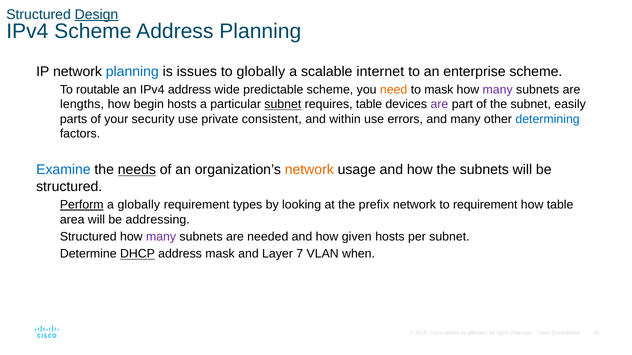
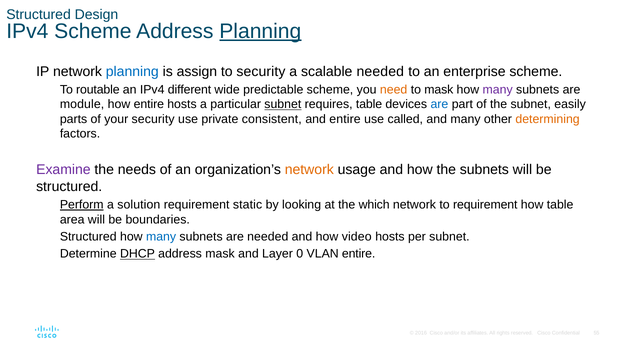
Design underline: present -> none (96, 15)
Planning underline: none -> present (260, 31)
issues: issues -> assign (197, 72)
to globally: globally -> security (261, 72)
scalable internet: internet -> needed (380, 72)
IPv4 address: address -> different (190, 90)
lengths: lengths -> module (82, 105)
how begin: begin -> entire (149, 105)
are colour: purple -> blue (439, 105)
and within: within -> entire (345, 119)
errors: errors -> called (405, 119)
determining colour: blue -> orange (548, 119)
Examine colour: blue -> purple (63, 170)
needs underline: present -> none (137, 170)
a globally: globally -> solution (139, 205)
types: types -> static (248, 205)
prefix: prefix -> which (374, 205)
addressing: addressing -> boundaries (158, 220)
many colour: purple -> blue (161, 237)
given: given -> video (357, 237)
7: 7 -> 0 (300, 254)
VLAN when: when -> entire (359, 254)
